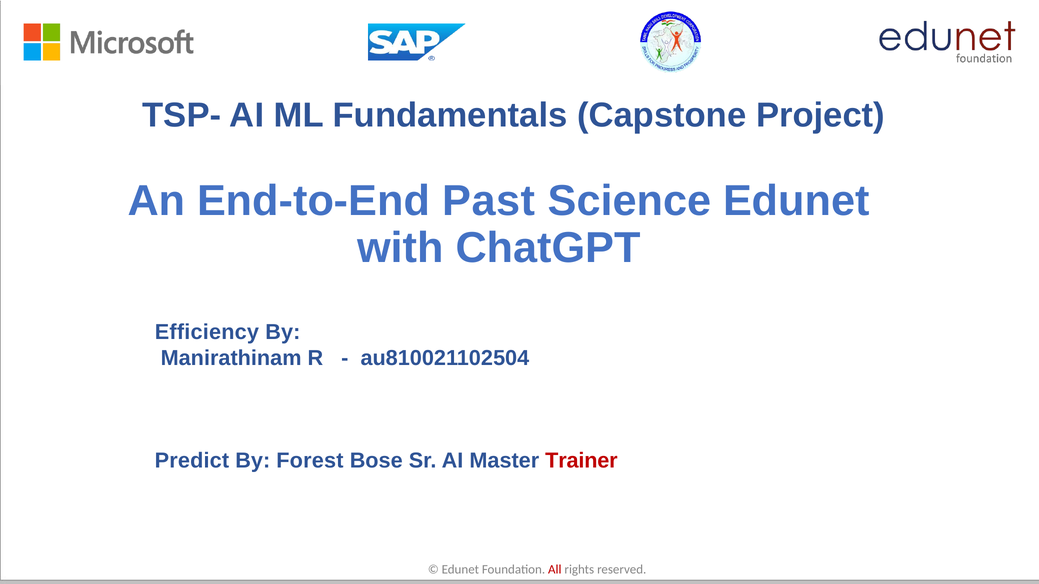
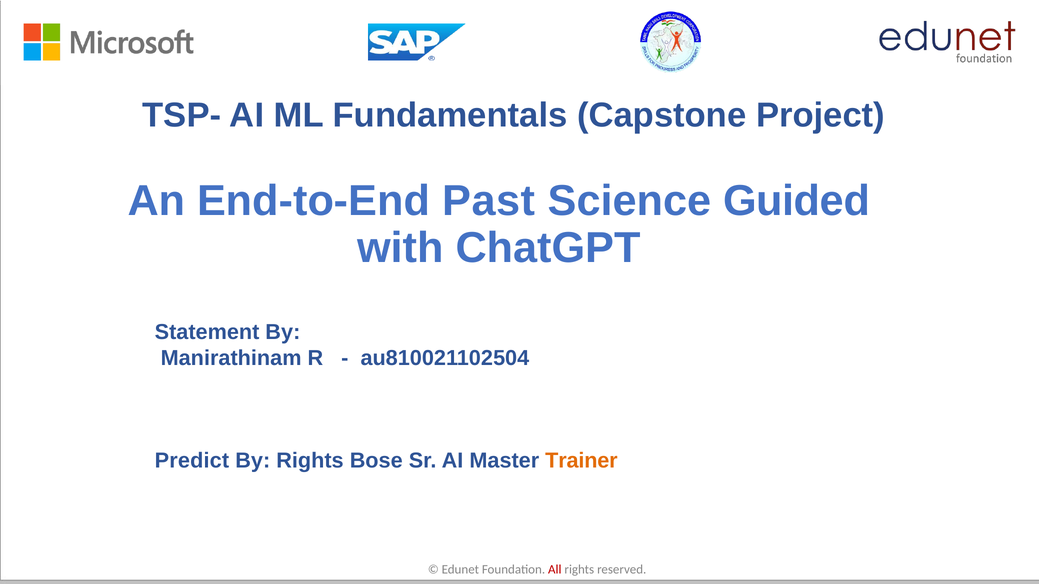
Science Edunet: Edunet -> Guided (797, 201)
Efficiency: Efficiency -> Statement (207, 332)
By Forest: Forest -> Rights (310, 461)
Trainer colour: red -> orange (581, 461)
